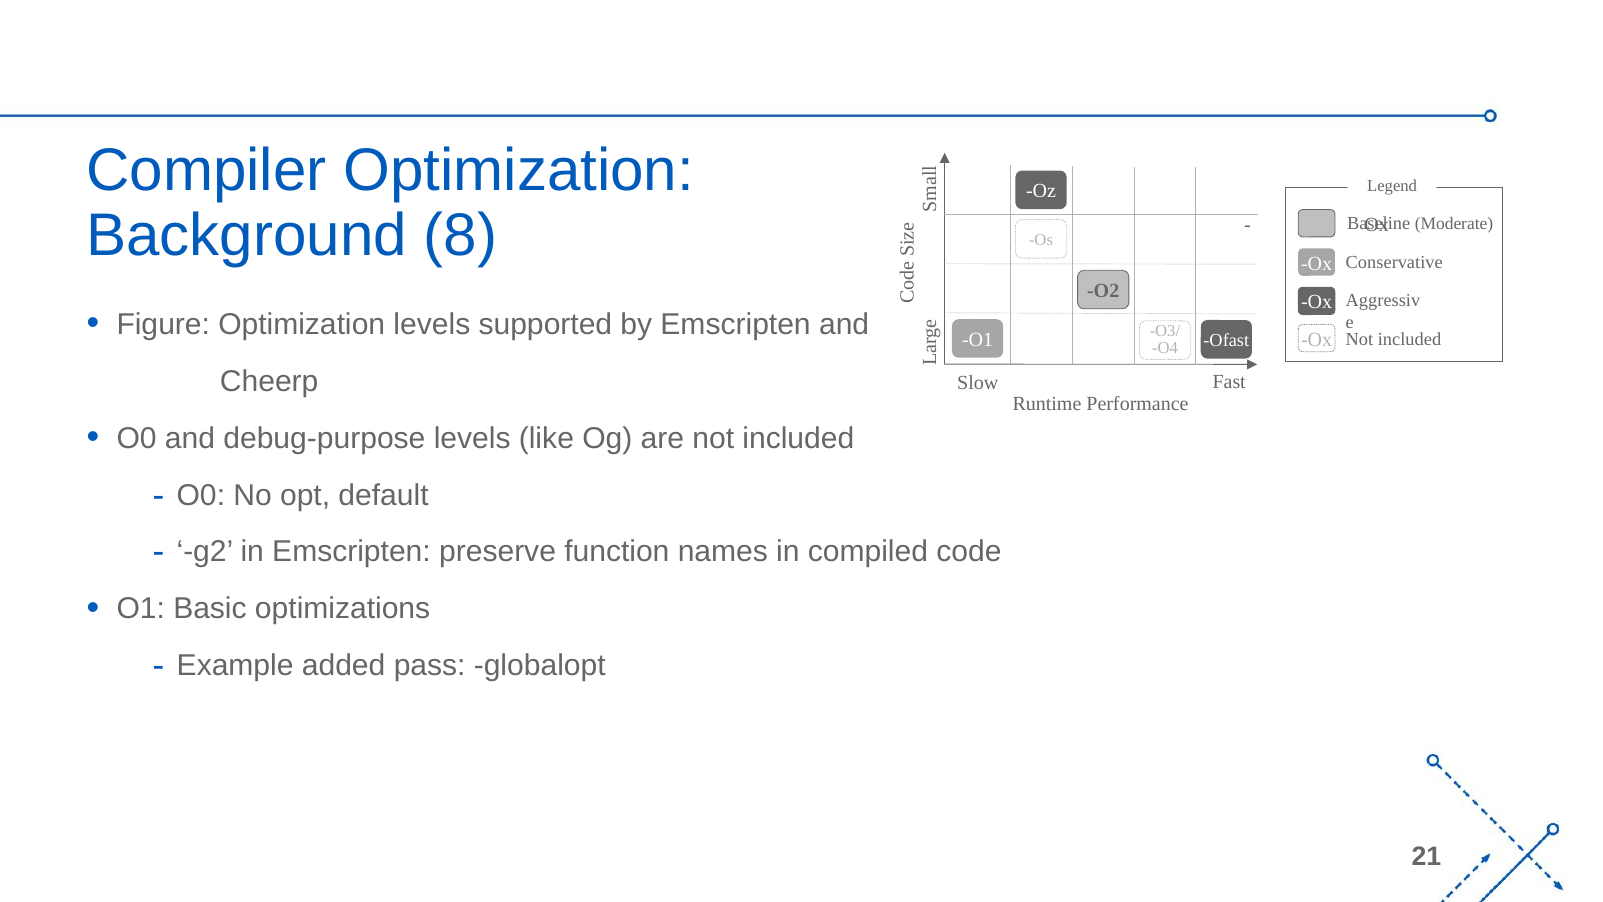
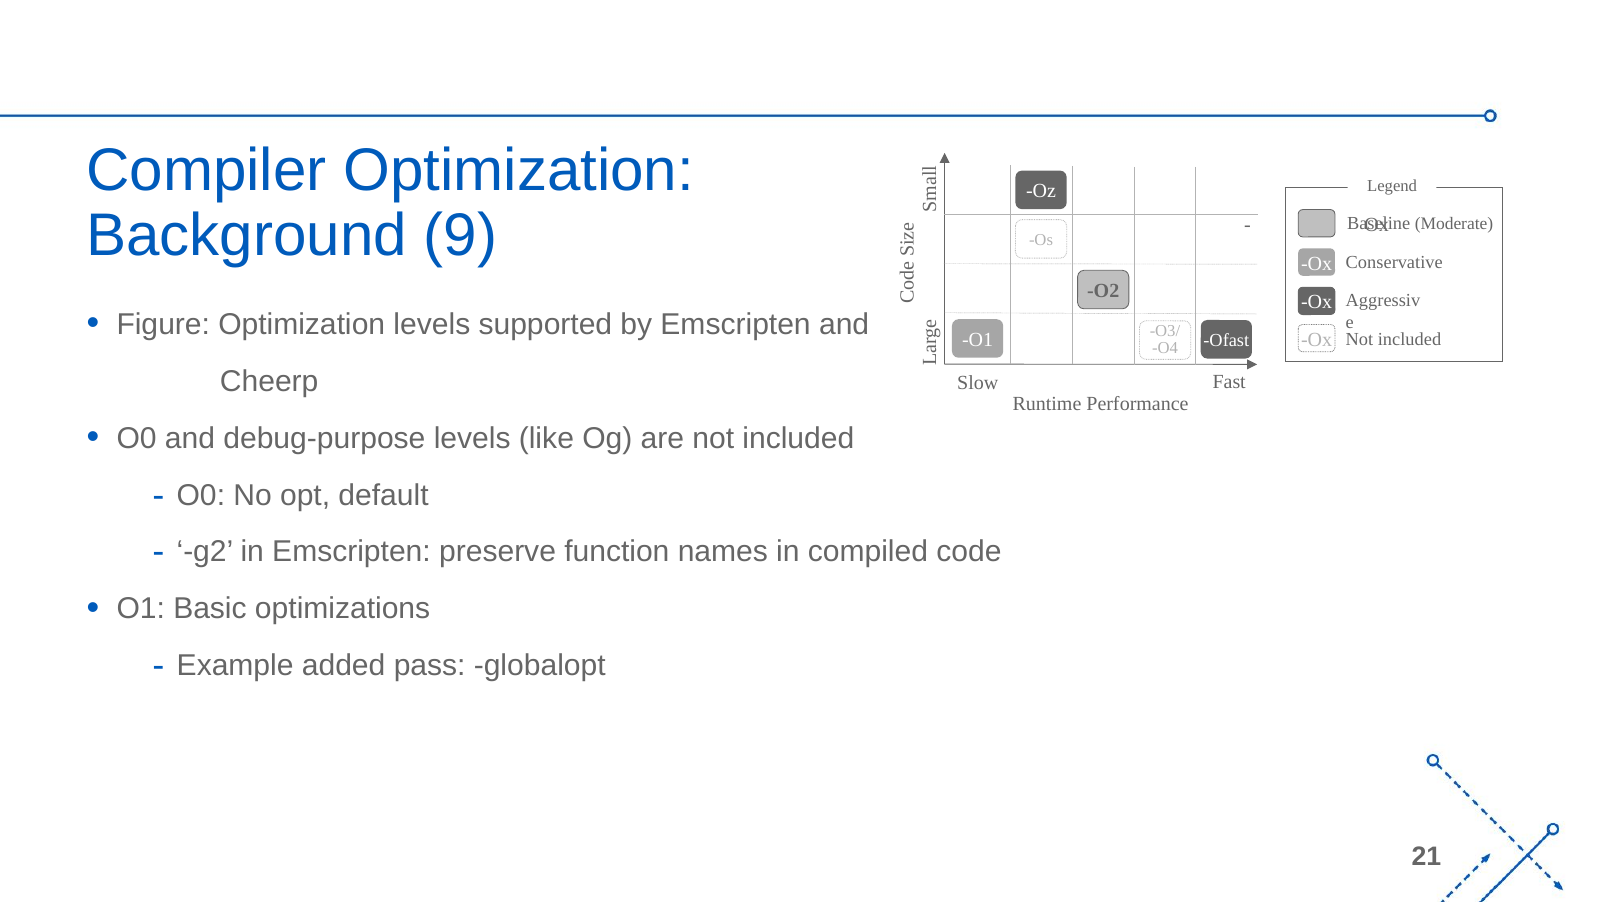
8: 8 -> 9 (460, 236)
